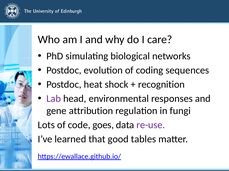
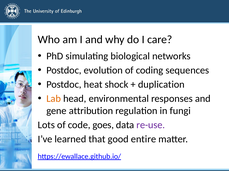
recognition: recognition -> duplication (161, 85)
Lab colour: purple -> orange (54, 99)
tables: tables -> entire (143, 140)
